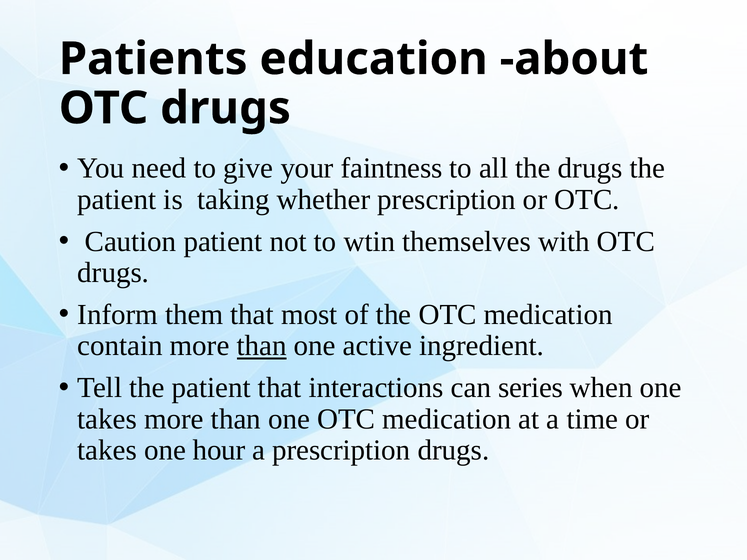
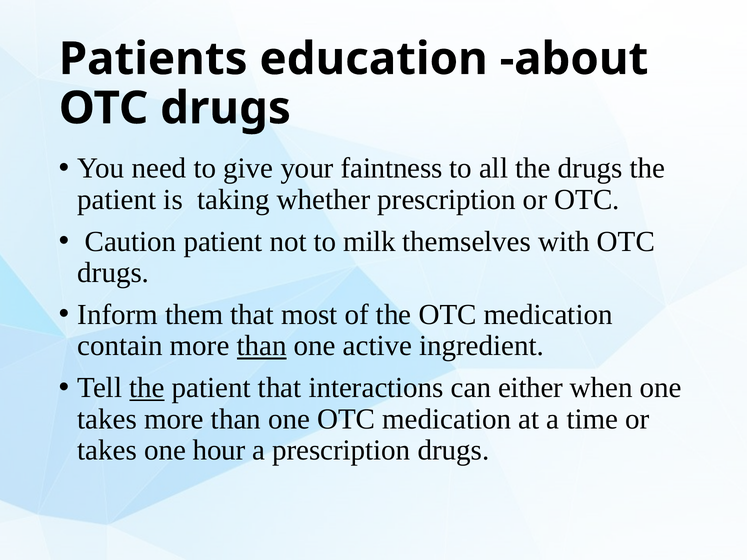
wtin: wtin -> milk (369, 242)
the underline: none -> present (147, 388)
series: series -> either (531, 388)
